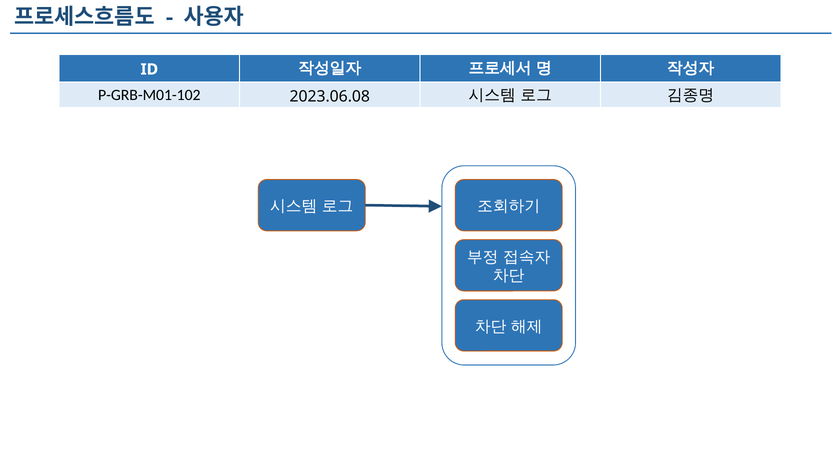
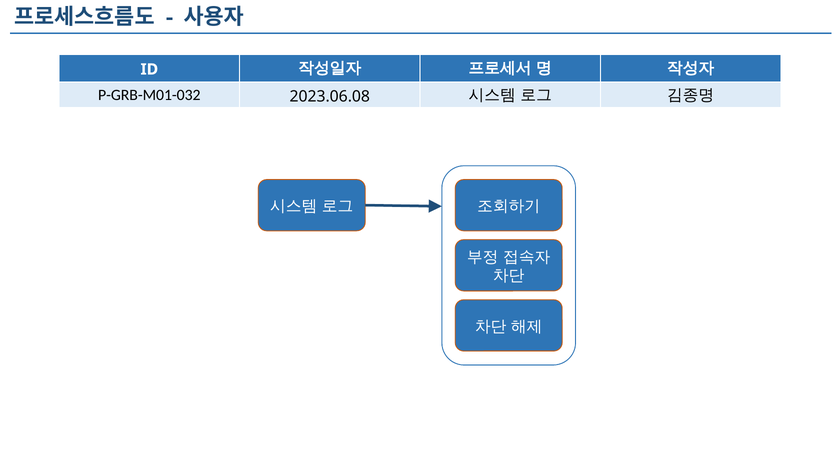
P-GRB-M01-102: P-GRB-M01-102 -> P-GRB-M01-032 (149, 95)
